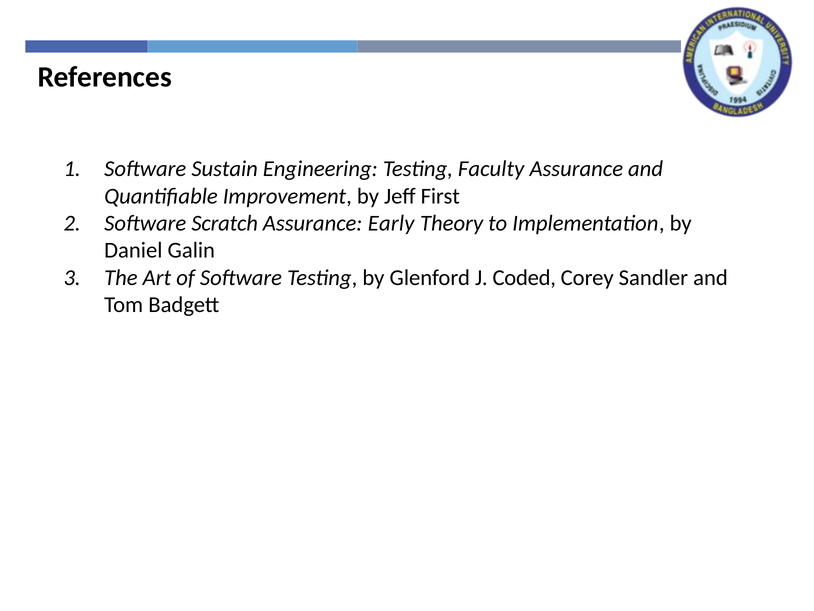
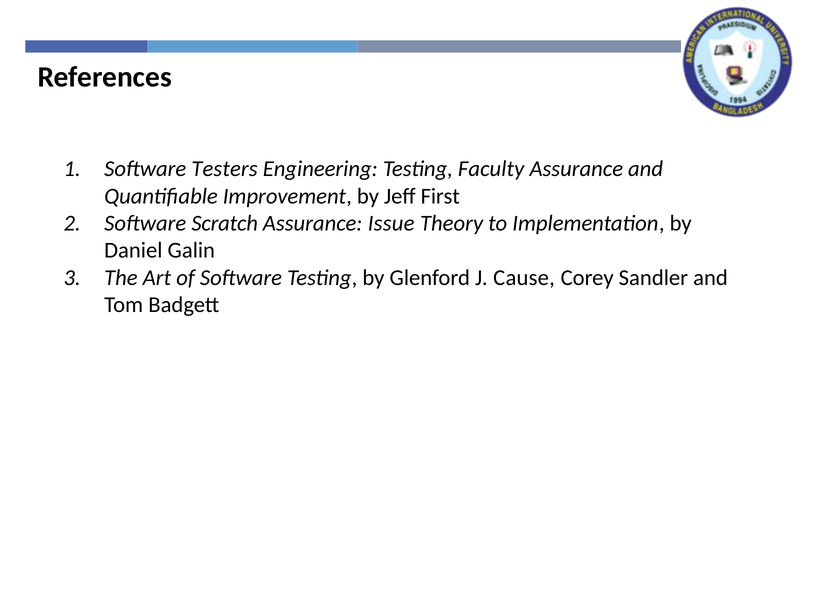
Sustain: Sustain -> Testers (225, 169)
Early: Early -> Issue (391, 223)
Coded: Coded -> Cause (524, 277)
